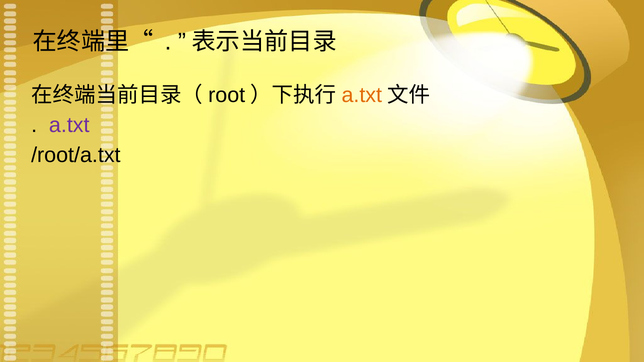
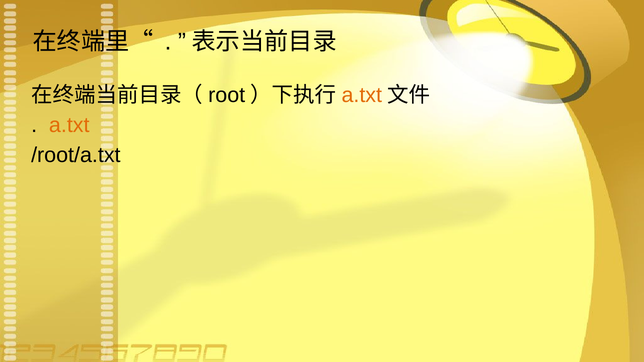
a.txt colour: purple -> orange (69, 125)
